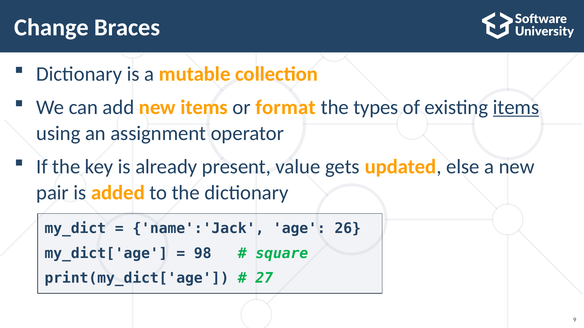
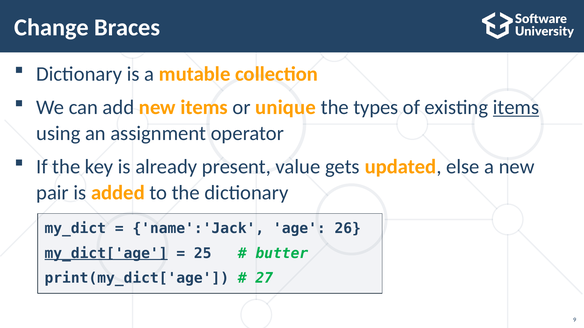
format: format -> unique (286, 107)
my_dict['age underline: none -> present (106, 254)
98: 98 -> 25 (203, 254)
square: square -> butter (282, 254)
